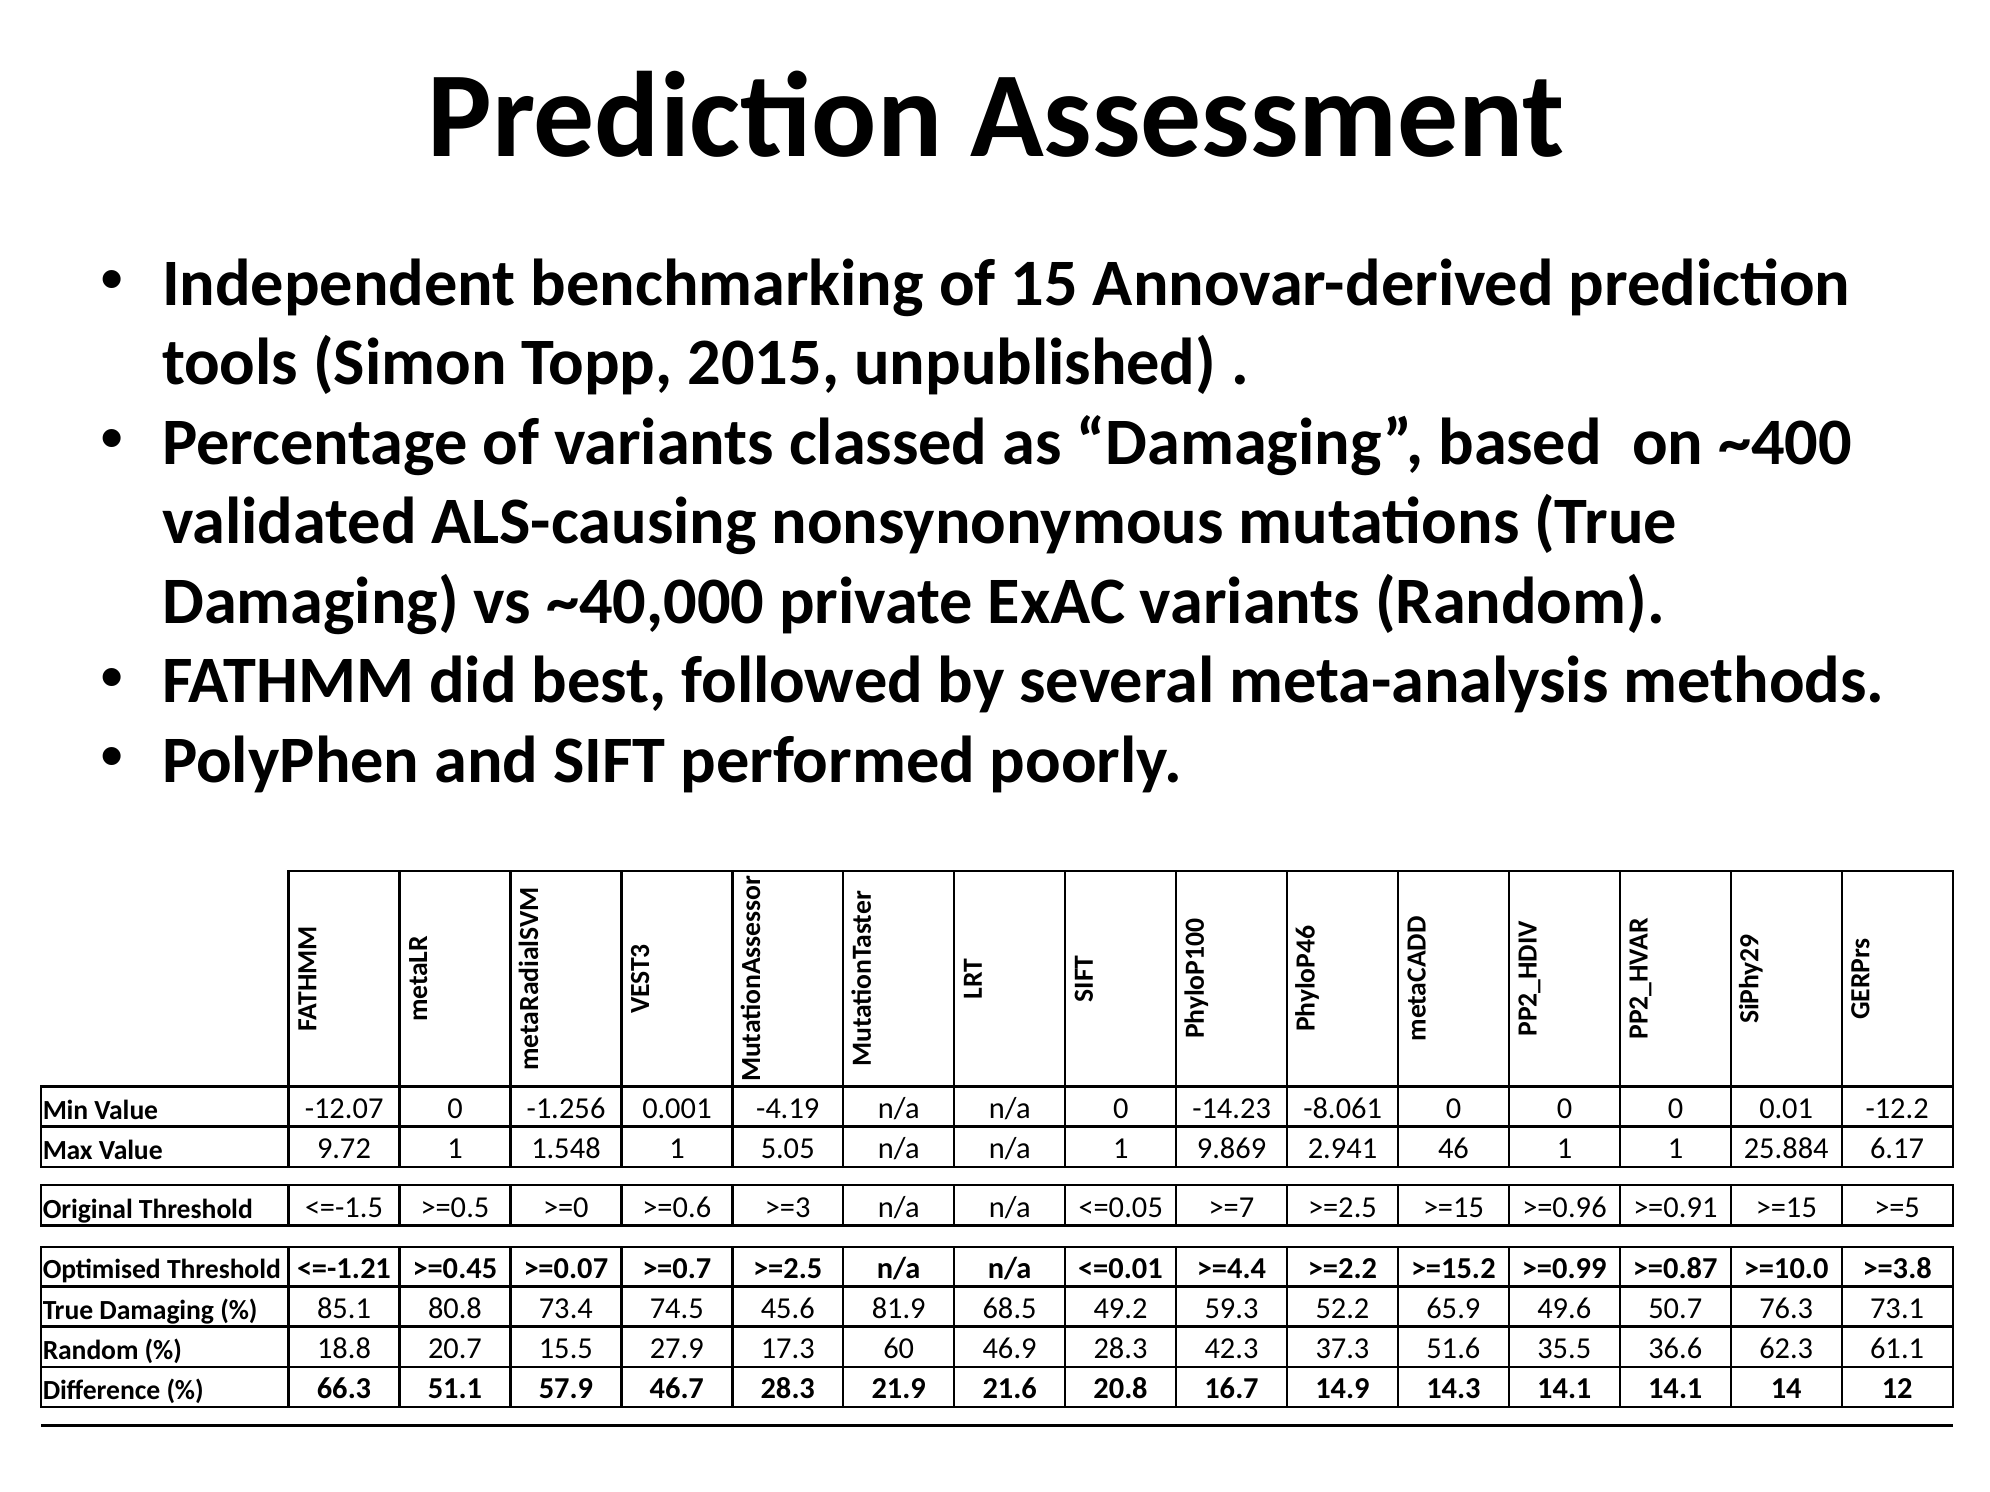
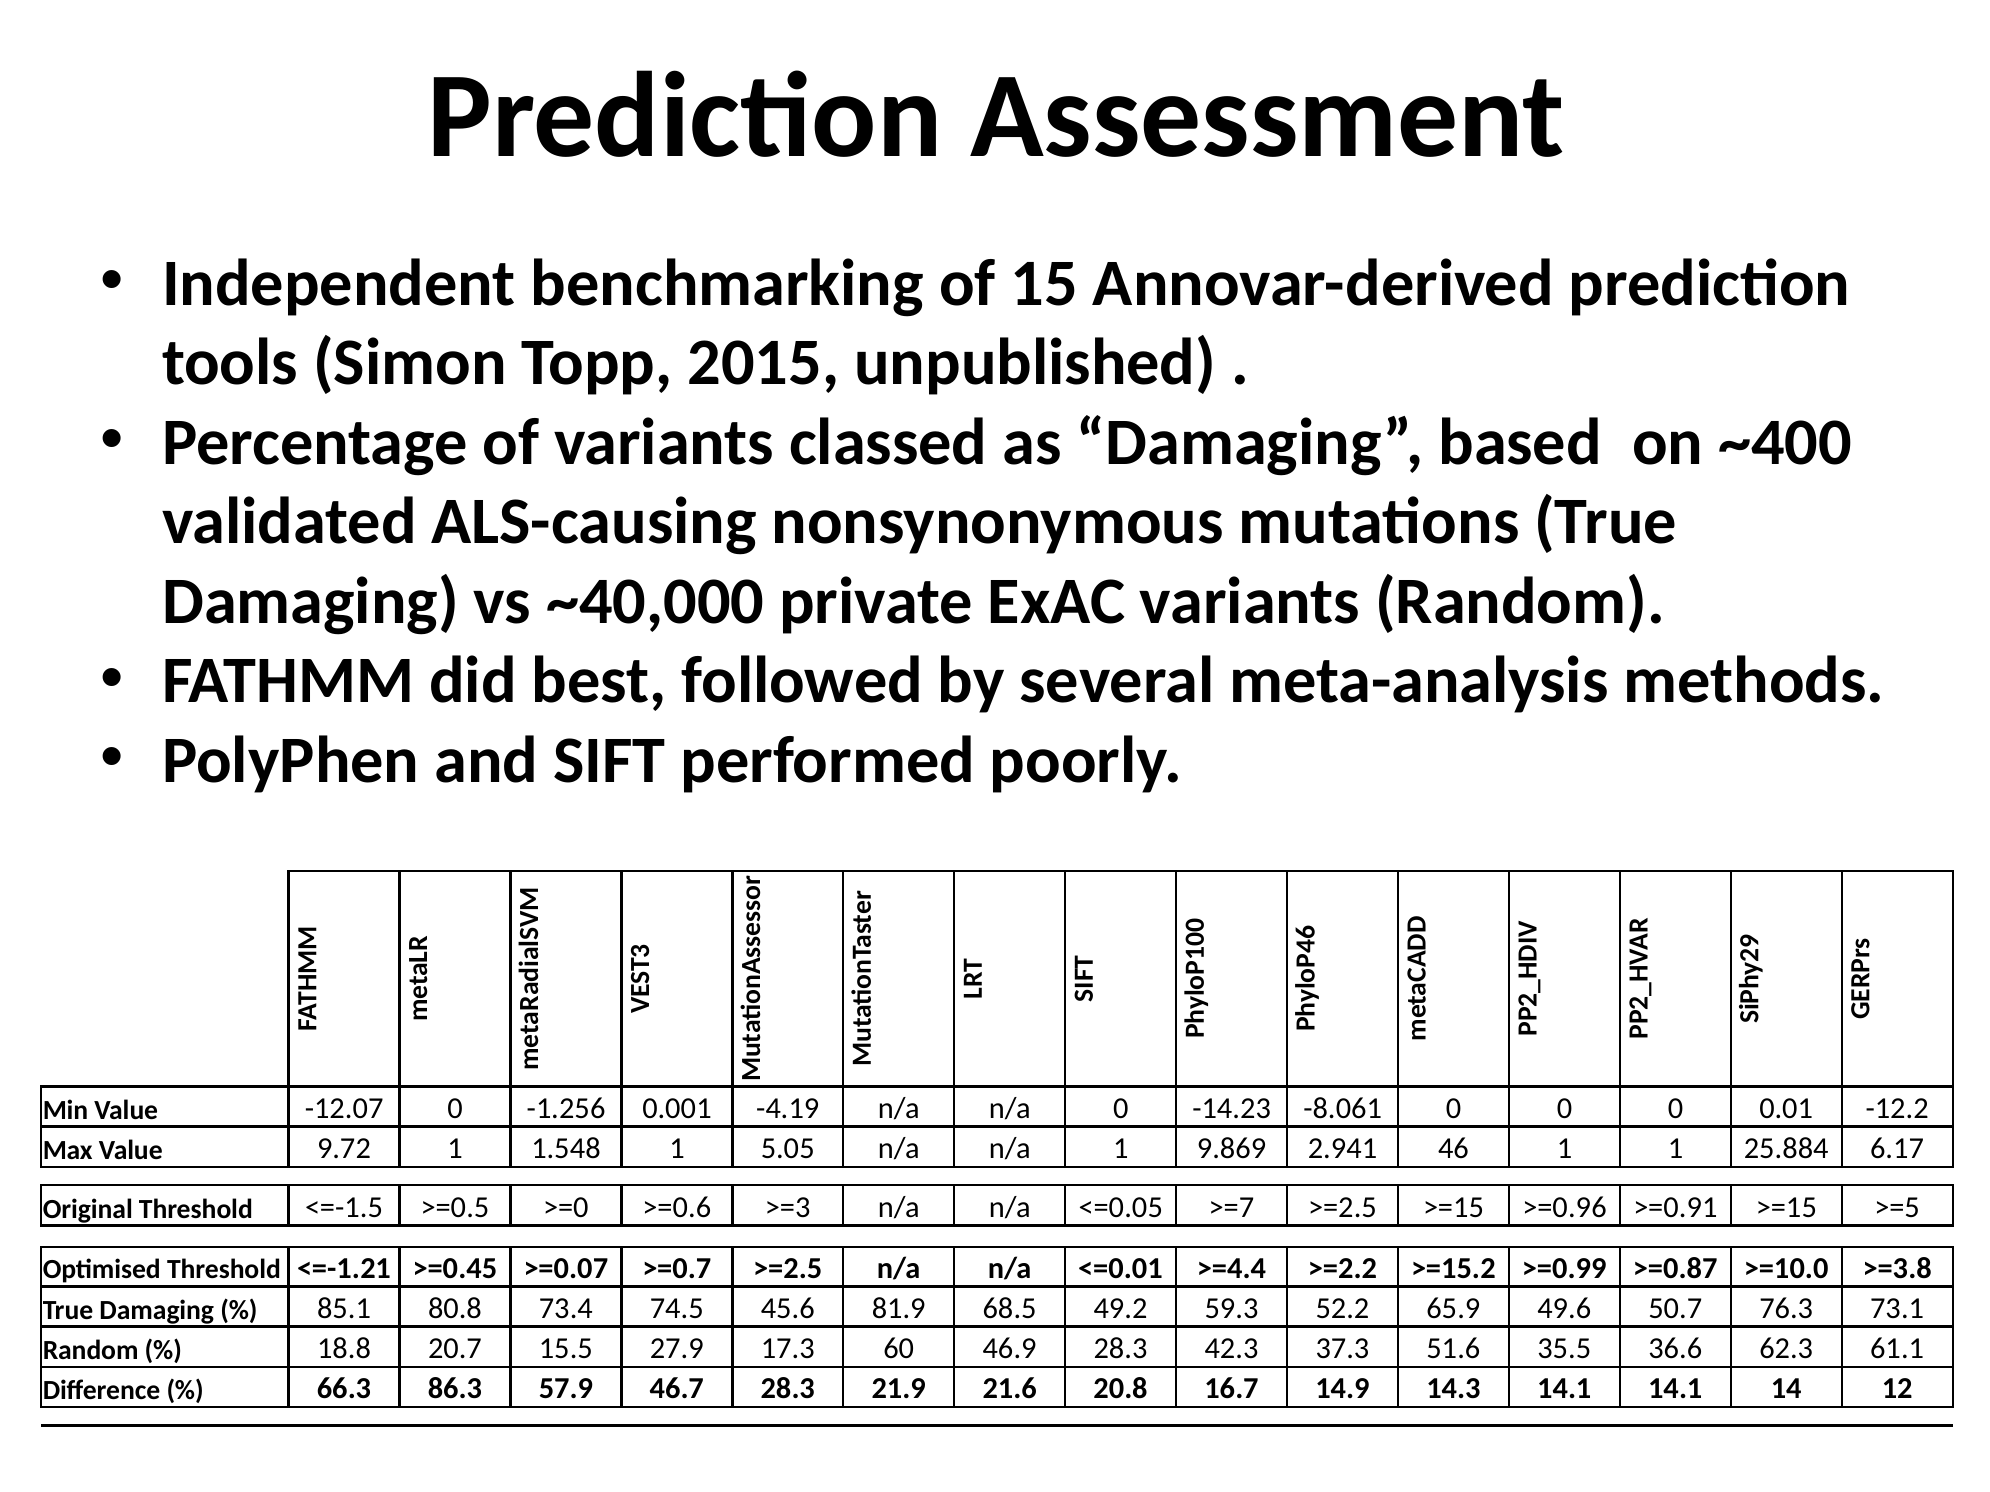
51.1: 51.1 -> 86.3 (455, 1389)
